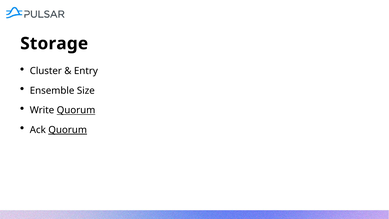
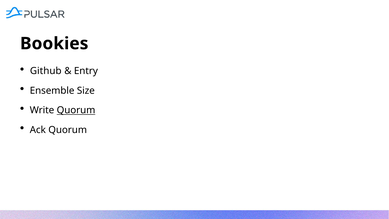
Storage: Storage -> Bookies (54, 44)
Cluster: Cluster -> Github (46, 71)
Quorum underline: present -> none (68, 130)
